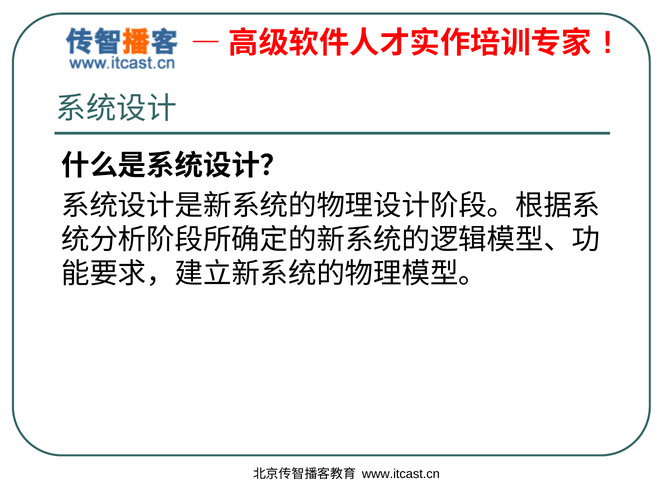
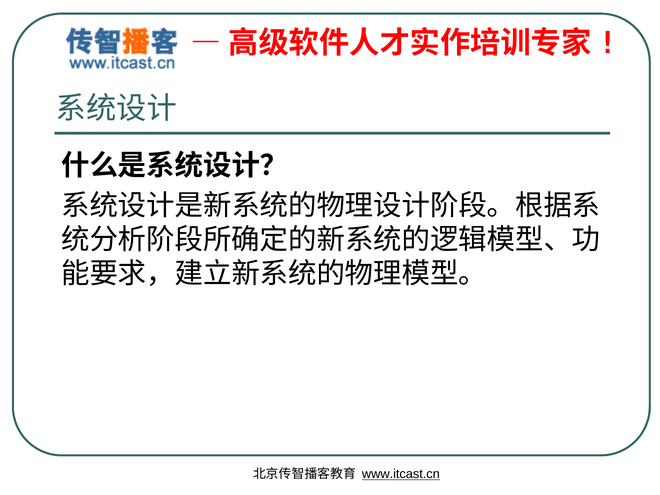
www.itcast.cn underline: none -> present (401, 474)
